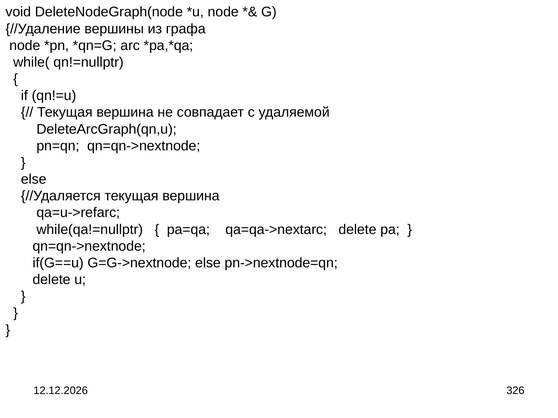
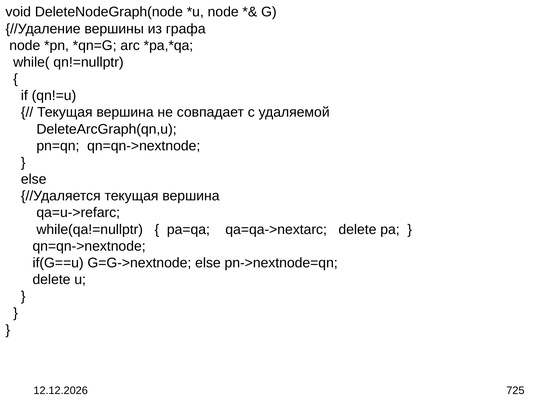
326: 326 -> 725 (515, 391)
